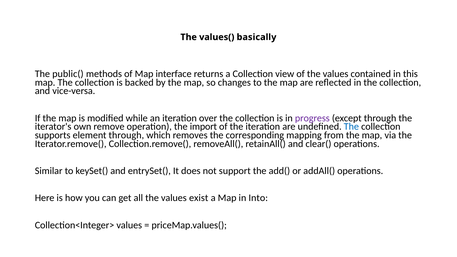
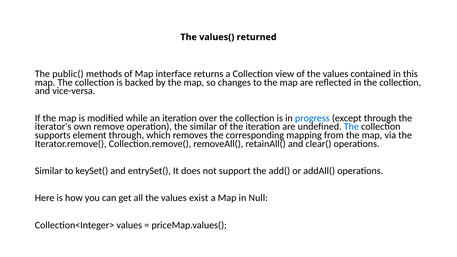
basically: basically -> returned (257, 37)
progress colour: purple -> blue (312, 118)
the import: import -> similar (203, 127)
Into: Into -> Null (258, 198)
